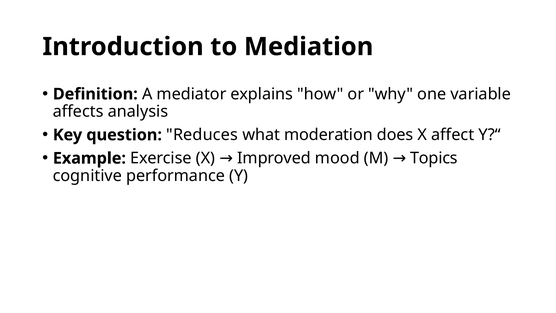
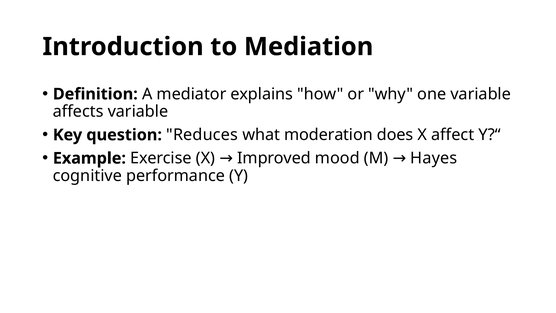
affects analysis: analysis -> variable (138, 112)
Topics: Topics -> Hayes (434, 158)
